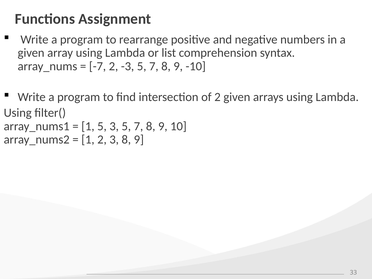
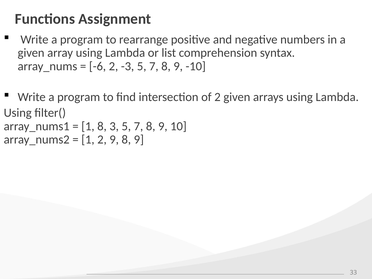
-7: -7 -> -6 (98, 66)
1 5: 5 -> 8 (102, 126)
2 3: 3 -> 9 (114, 140)
